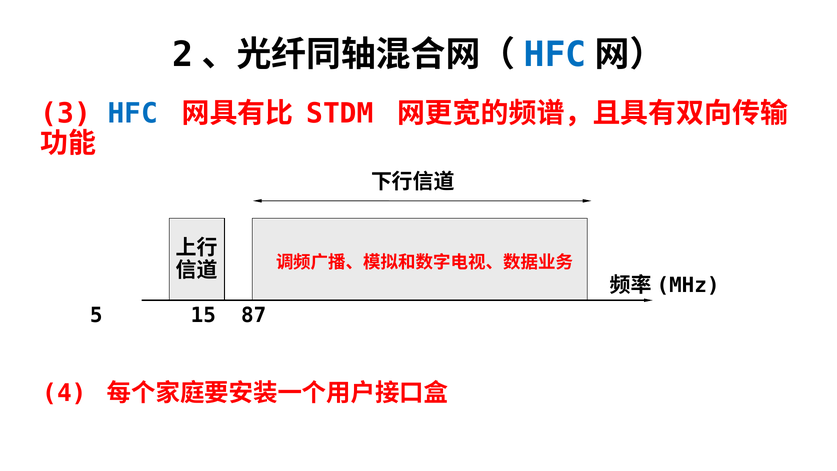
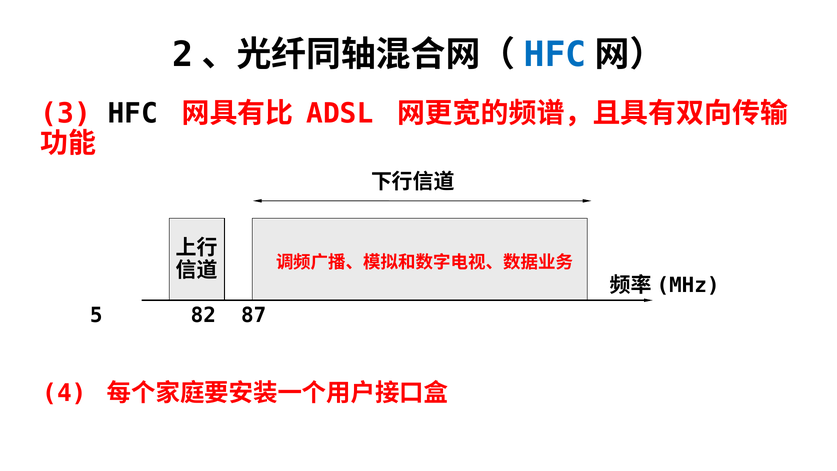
HFC colour: blue -> black (133, 113)
STDM: STDM -> ADSL (340, 113)
15: 15 -> 82 (203, 315)
